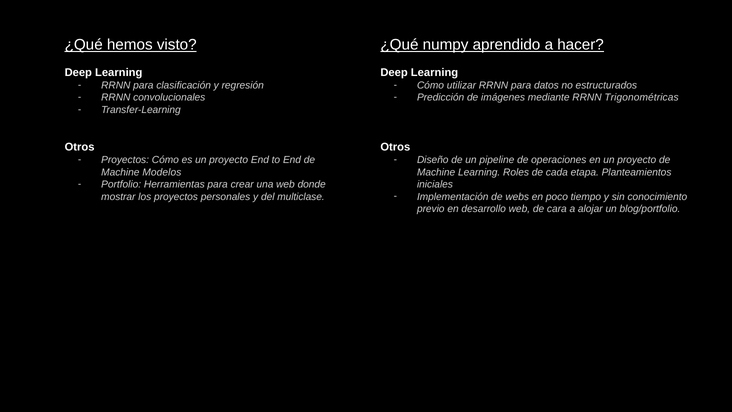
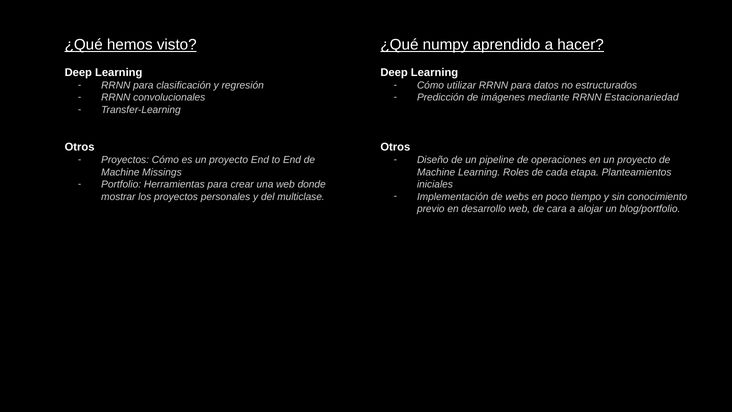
Trigonométricas: Trigonométricas -> Estacionariedad (642, 98)
Modelos: Modelos -> Missings (162, 172)
